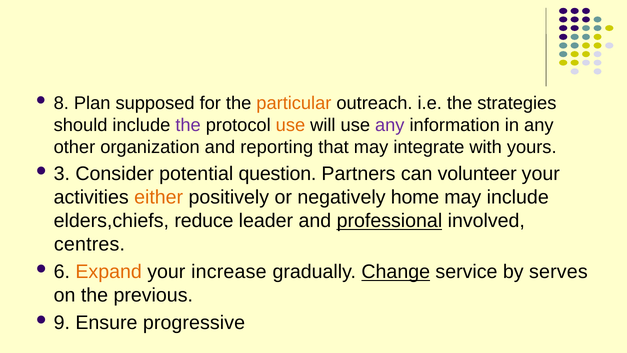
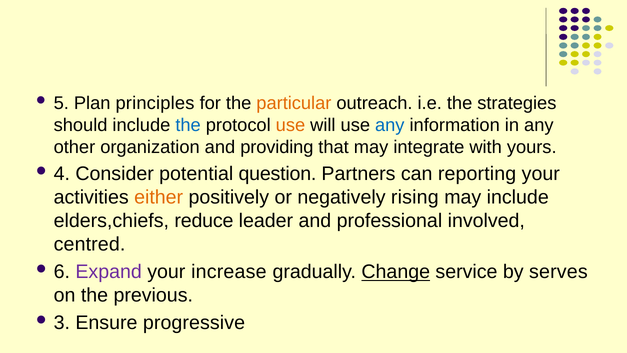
8: 8 -> 5 (61, 103)
supposed: supposed -> principles (155, 103)
the colour: purple -> blue (188, 125)
any colour: purple -> blue (390, 125)
reporting: reporting -> providing (277, 147)
3: 3 -> 4 (62, 174)
volunteer: volunteer -> reporting (477, 174)
home: home -> rising (415, 197)
professional underline: present -> none (389, 221)
centres: centres -> centred (90, 244)
Expand colour: orange -> purple (109, 272)
9: 9 -> 3 (62, 323)
